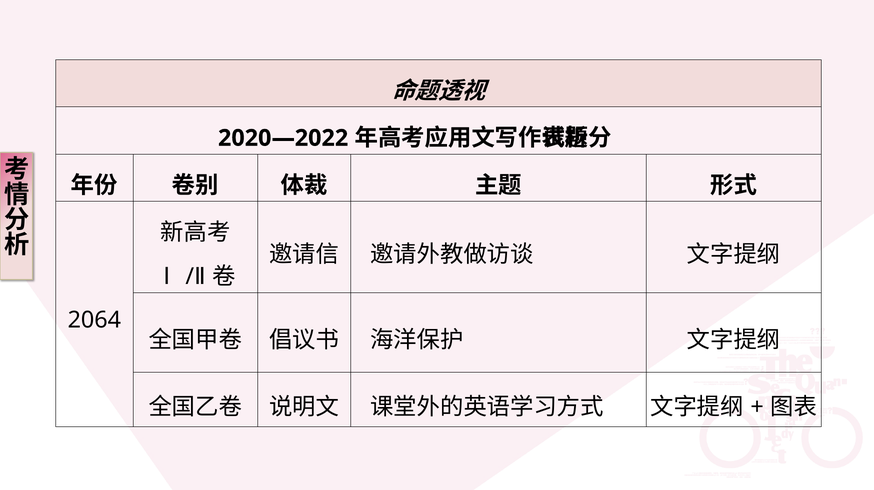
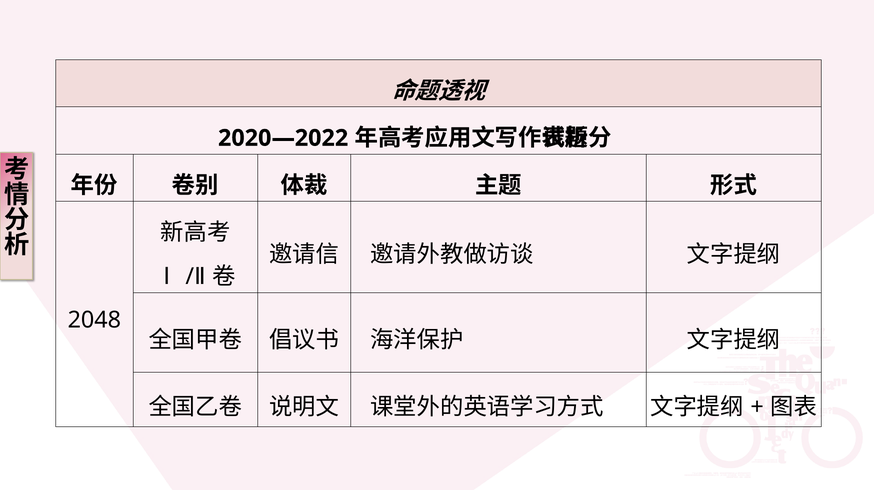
2064: 2064 -> 2048 (94, 320)
